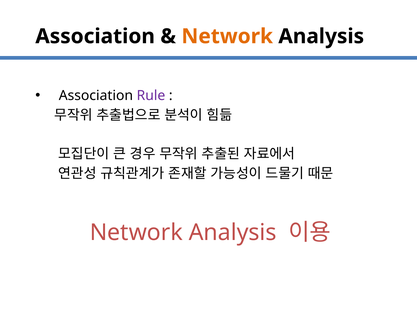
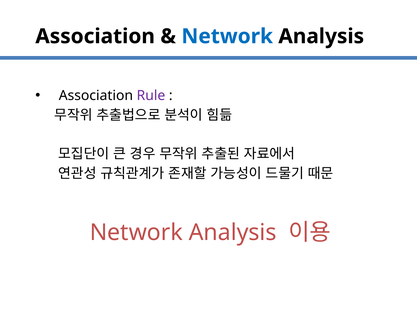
Network colour: orange -> blue (227, 36)
